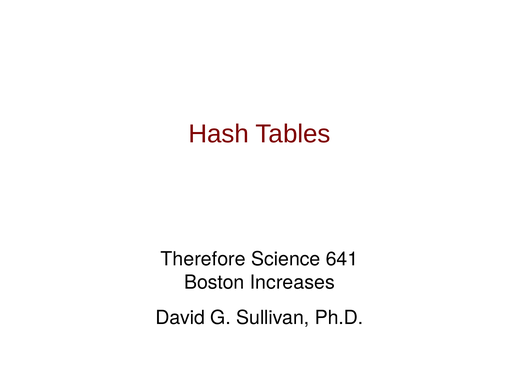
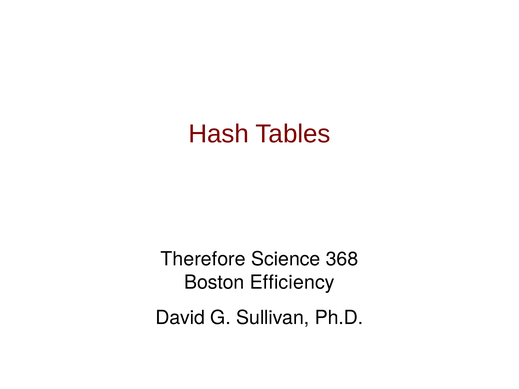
641: 641 -> 368 (342, 259)
Increases: Increases -> Efficiency (292, 283)
